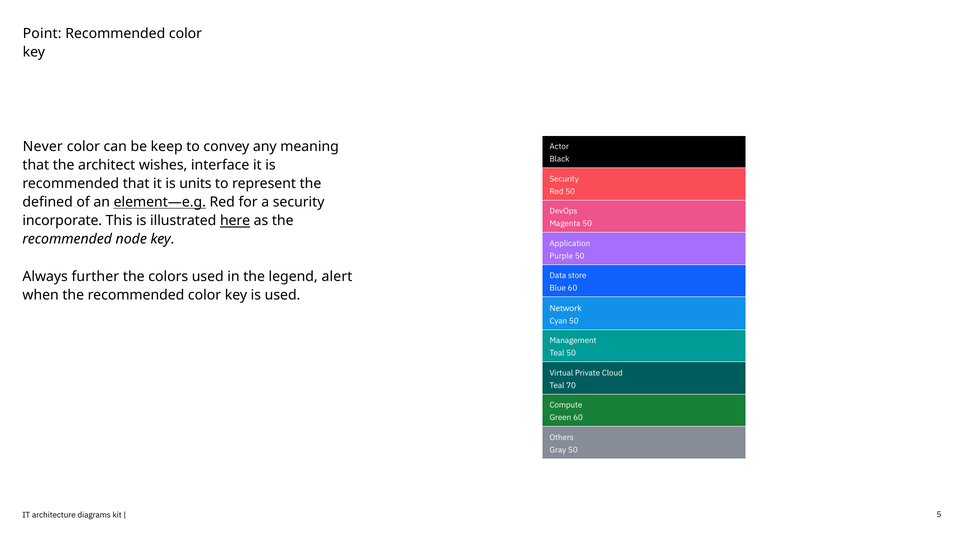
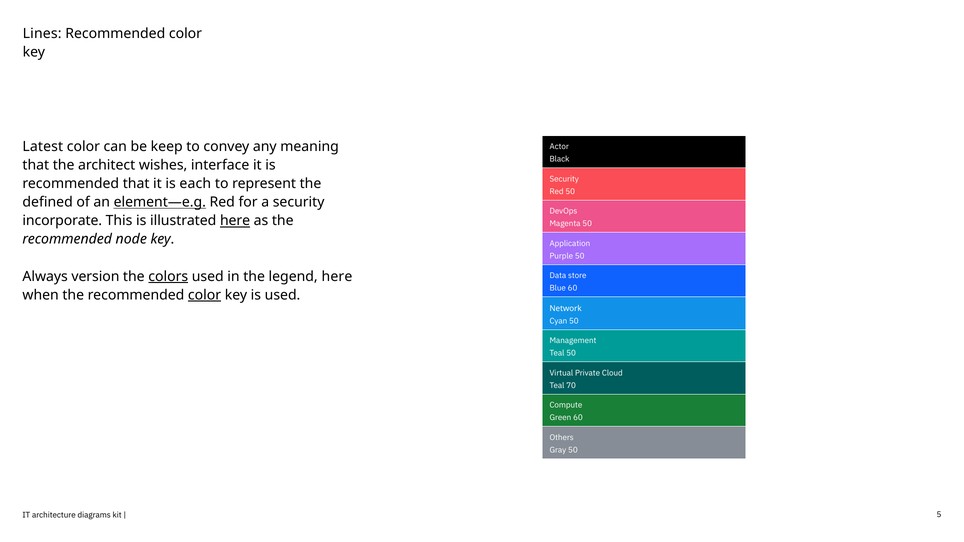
Point: Point -> Lines (42, 34)
Never: Never -> Latest (43, 147)
units: units -> each (195, 184)
further: further -> version (95, 277)
colors underline: none -> present (168, 277)
legend alert: alert -> here (337, 277)
color underline: none -> present (205, 295)
